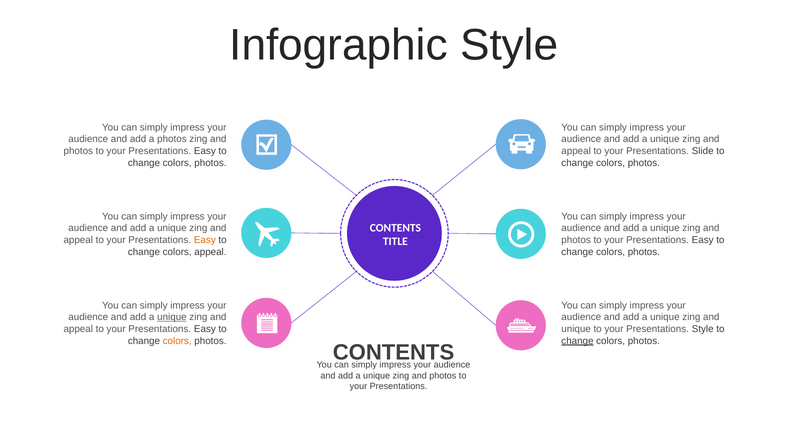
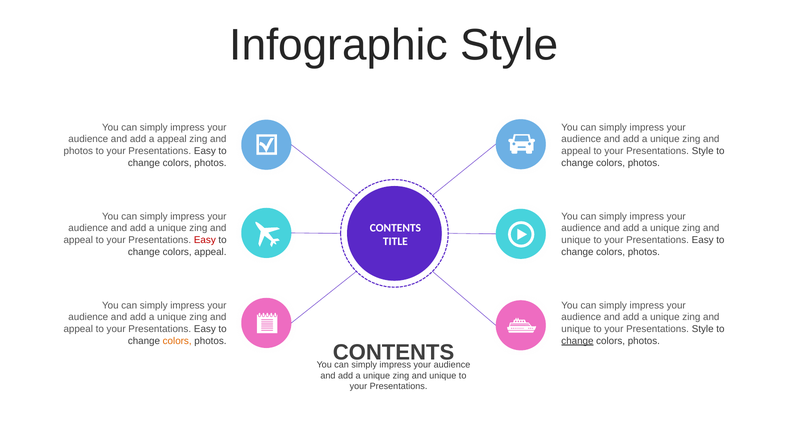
a photos: photos -> appeal (172, 139)
Slide: Slide -> Style (703, 151)
Easy colour: orange -> red (205, 240)
photos: photos -> unique (576, 240)
unique underline: present -> none (172, 317)
photos: photos -> unique (443, 376)
